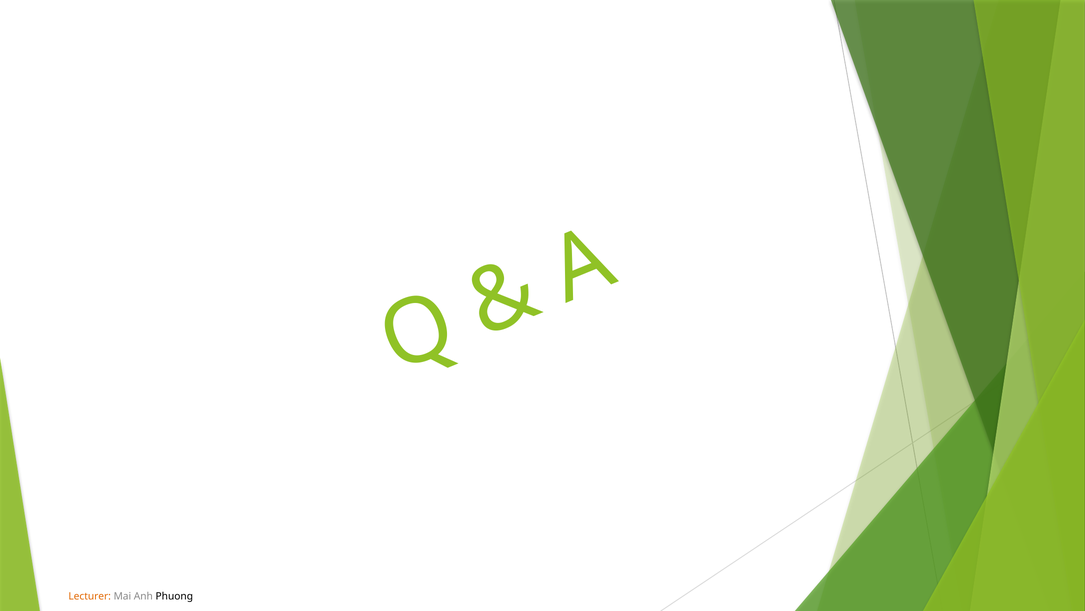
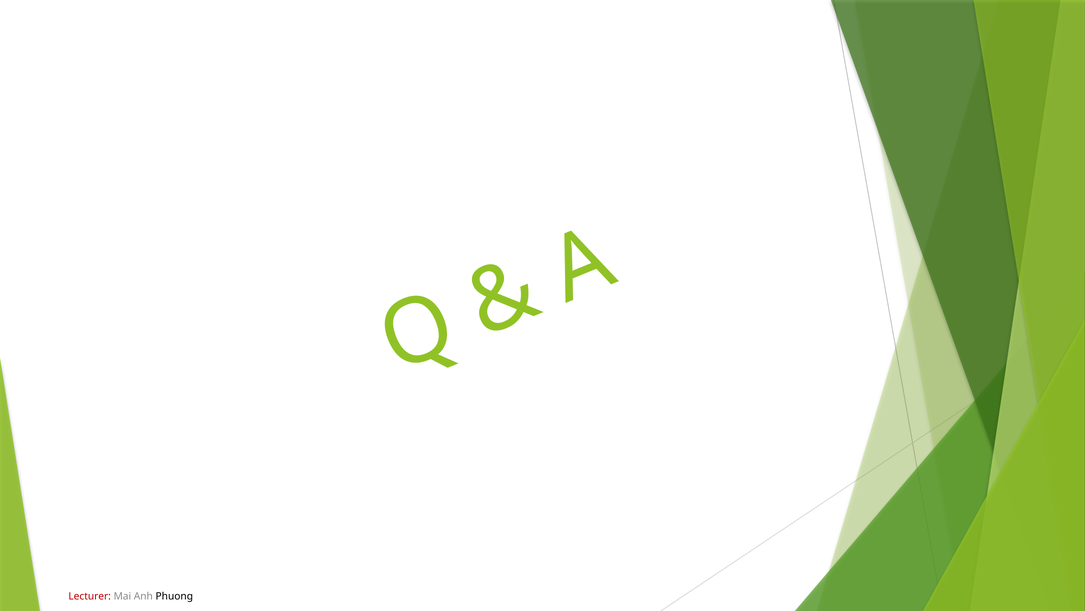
Lecturer colour: orange -> red (90, 596)
